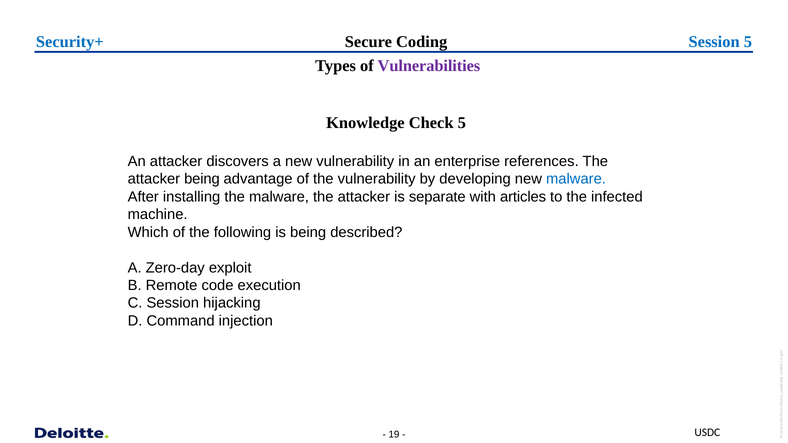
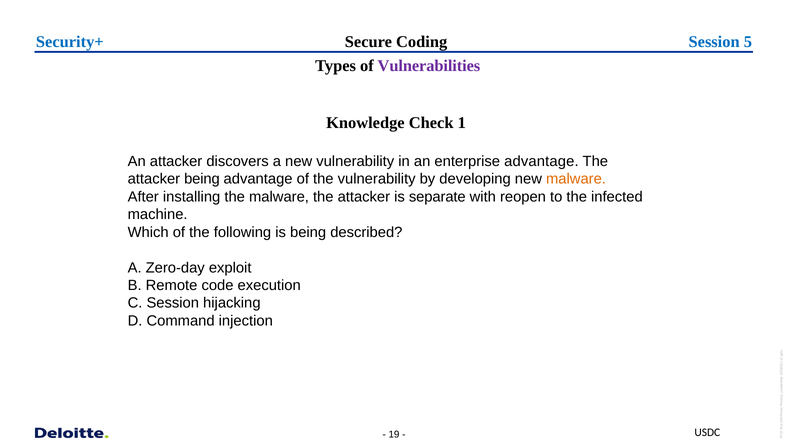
Check 5: 5 -> 1 (462, 123)
enterprise references: references -> advantage (541, 161)
malware colour: blue -> orange (576, 179)
articles: articles -> reopen (523, 197)
